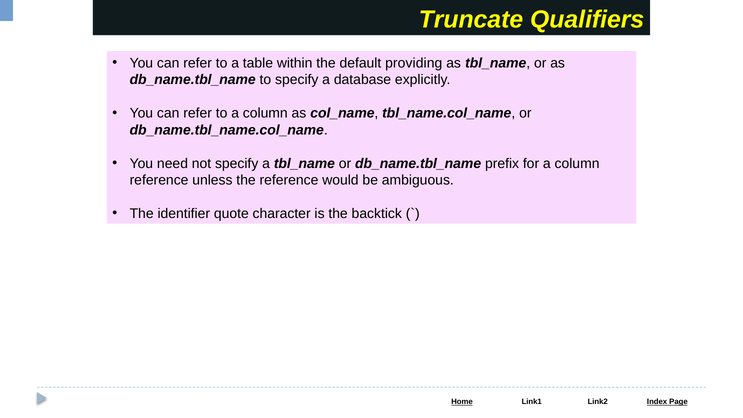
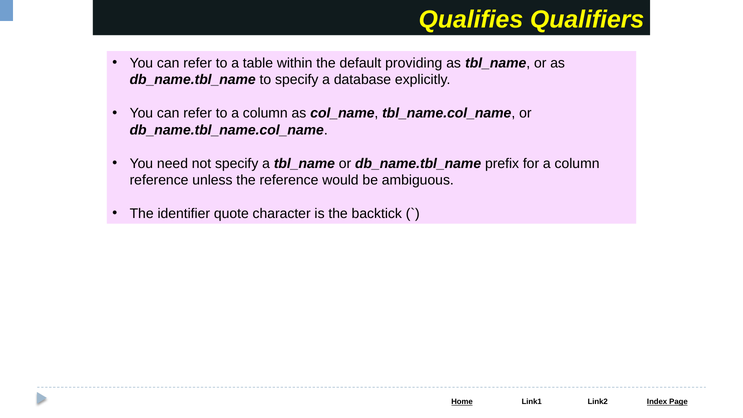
Truncate: Truncate -> Qualifies (471, 19)
